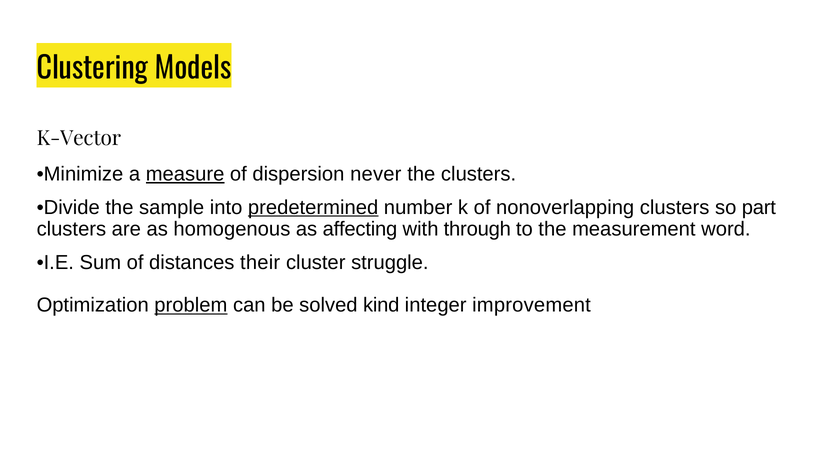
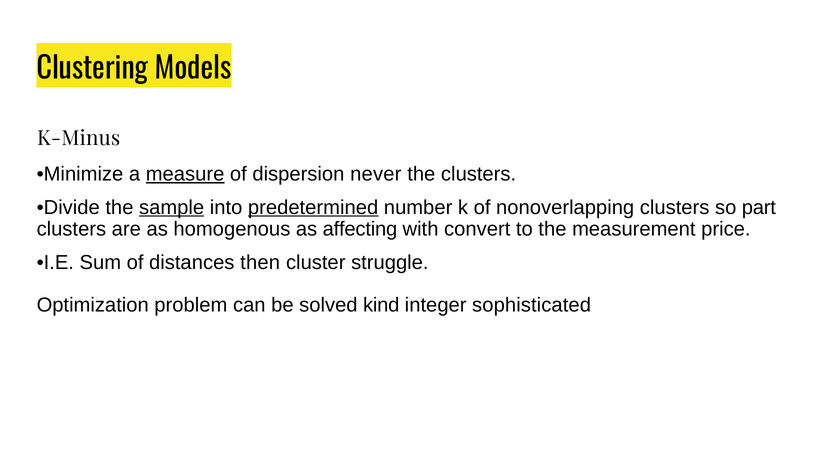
K-Vector: K-Vector -> K-Minus (79, 138)
sample underline: none -> present (172, 207)
through: through -> convert (477, 229)
word: word -> price (726, 229)
their: their -> then (260, 262)
problem underline: present -> none (191, 305)
improvement: improvement -> sophisticated (532, 305)
